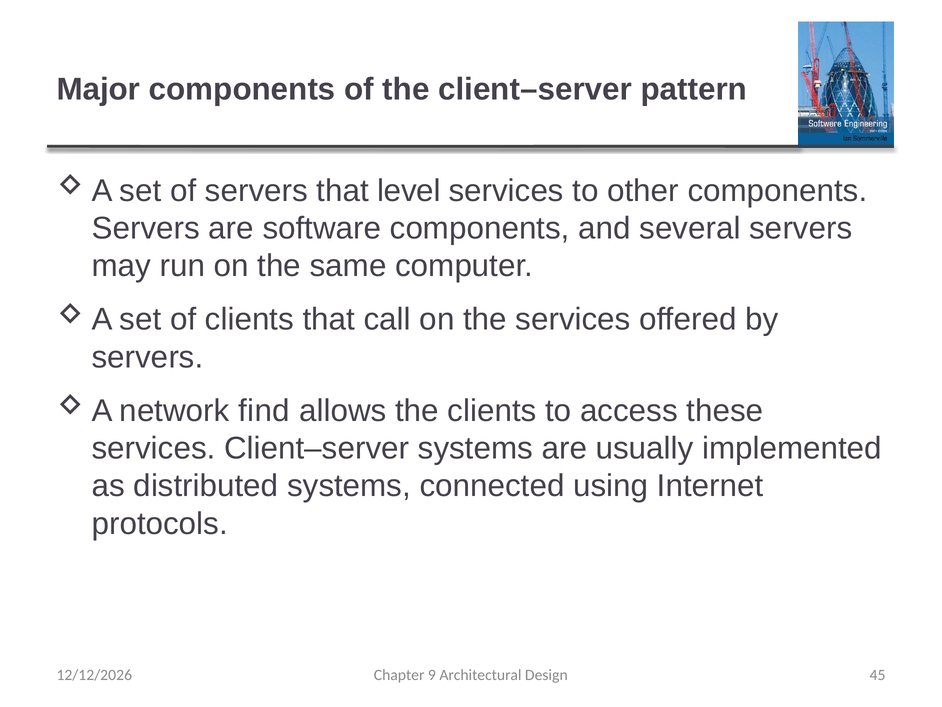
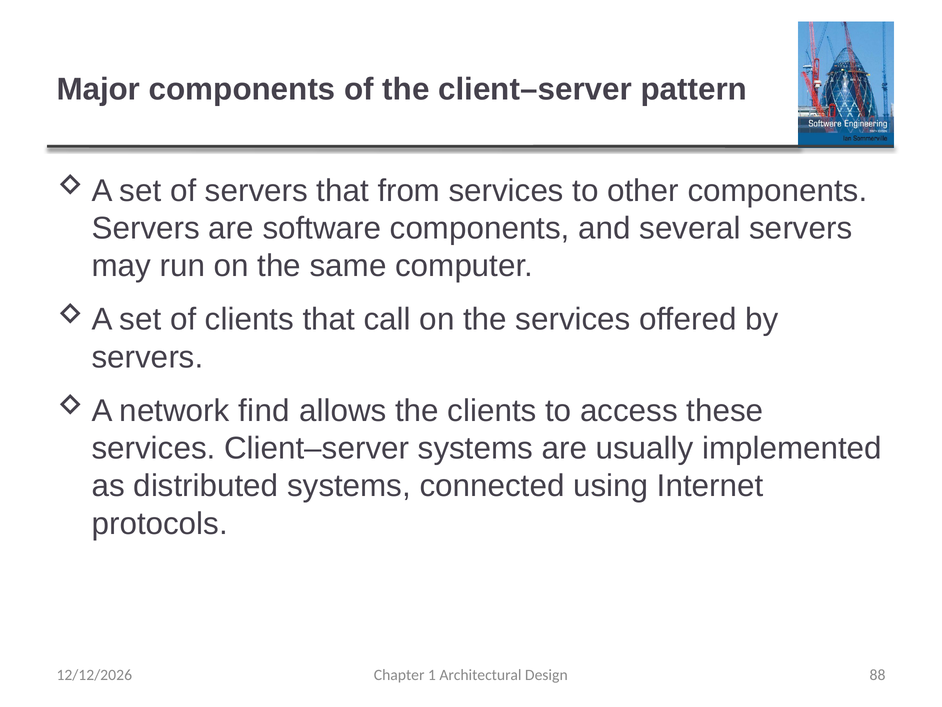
level: level -> from (409, 191)
9: 9 -> 1 (432, 675)
45: 45 -> 88 (878, 675)
